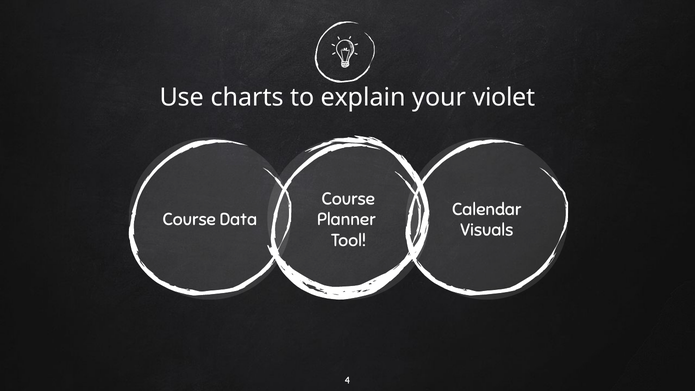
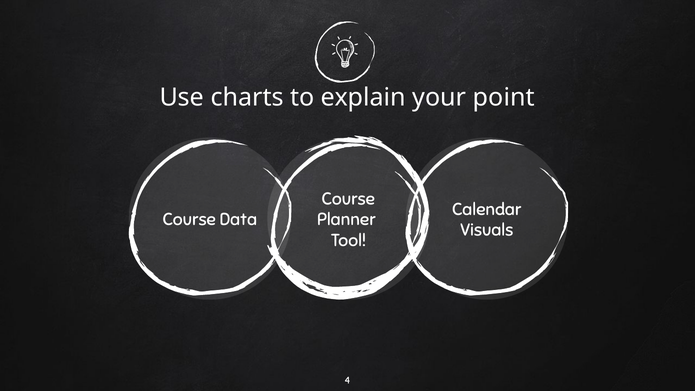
violet: violet -> point (504, 97)
